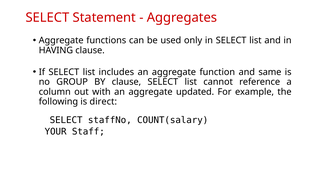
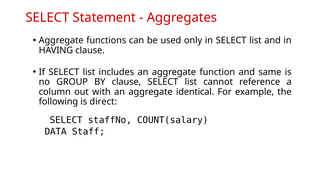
updated: updated -> identical (195, 91)
YOUR: YOUR -> DATA (56, 131)
